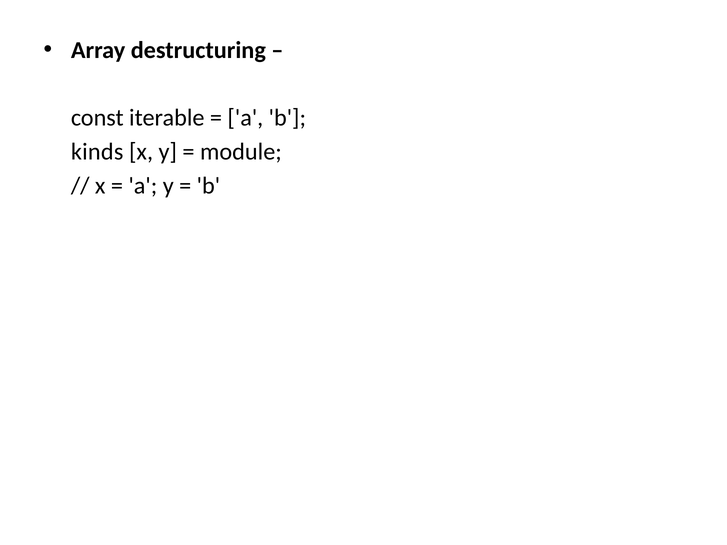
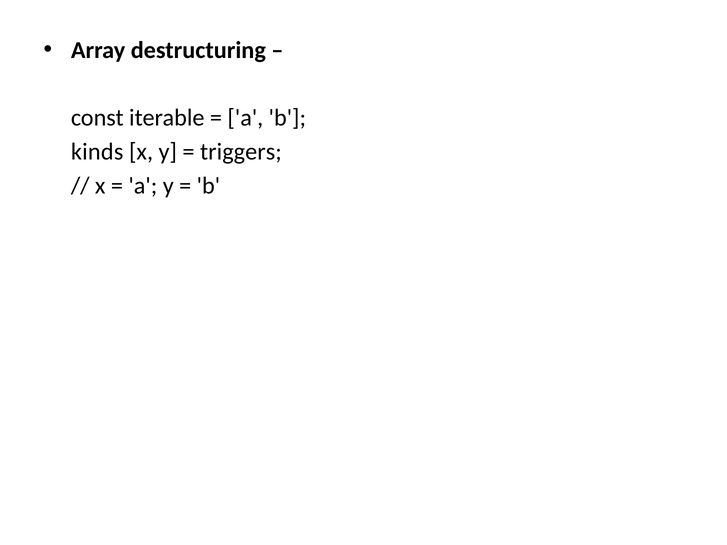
module: module -> triggers (241, 152)
